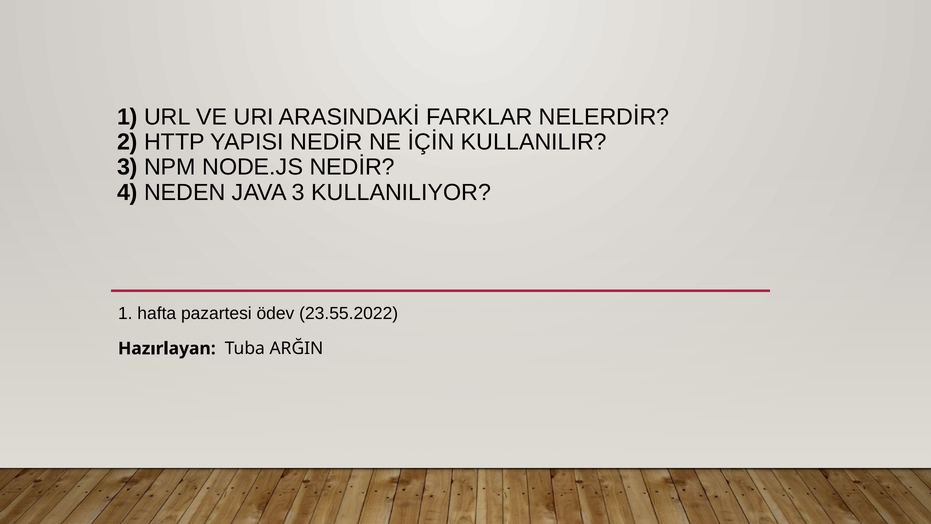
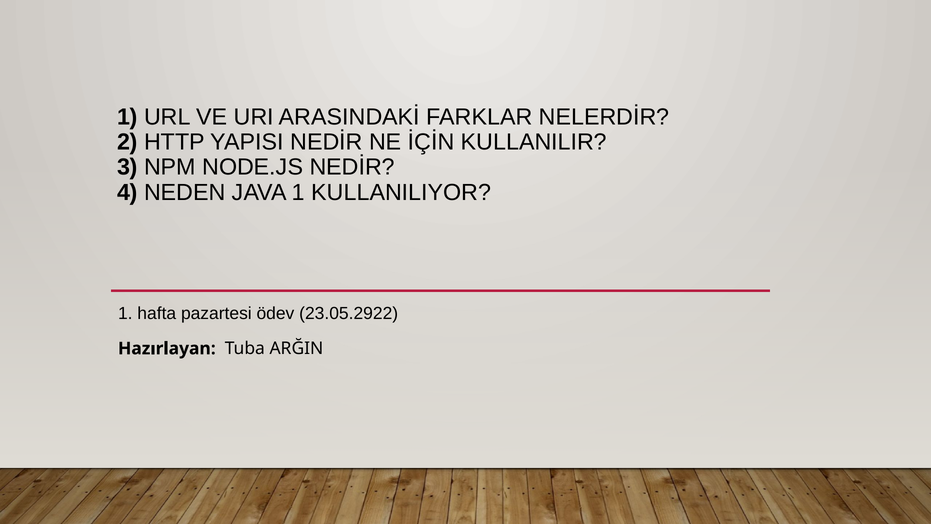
JAVA 3: 3 -> 1 (298, 192)
23.55.2022: 23.55.2022 -> 23.05.2922 (349, 314)
